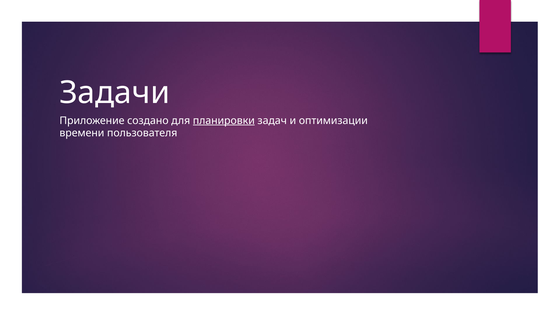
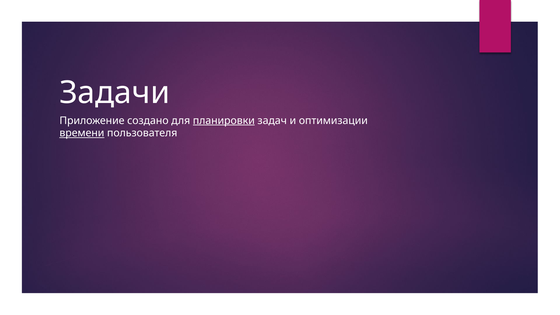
времени underline: none -> present (82, 133)
